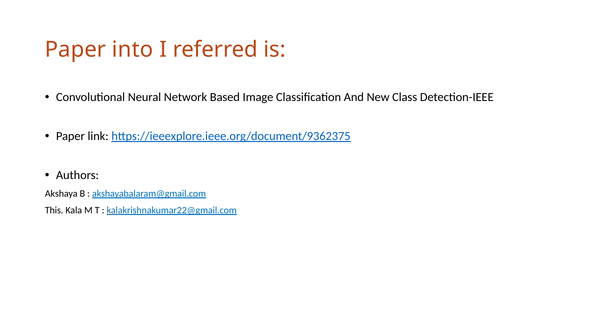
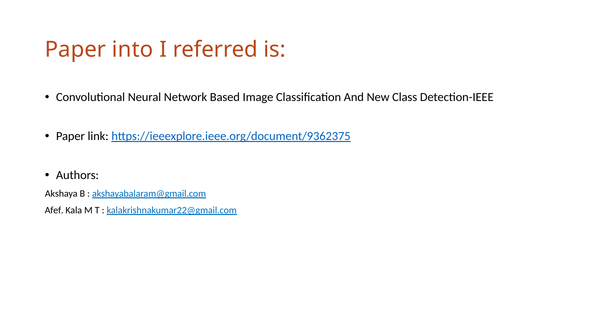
This: This -> Afef (54, 210)
